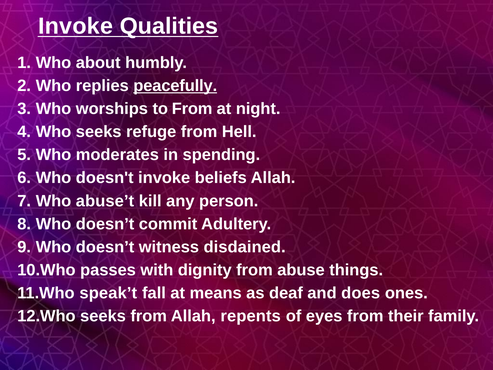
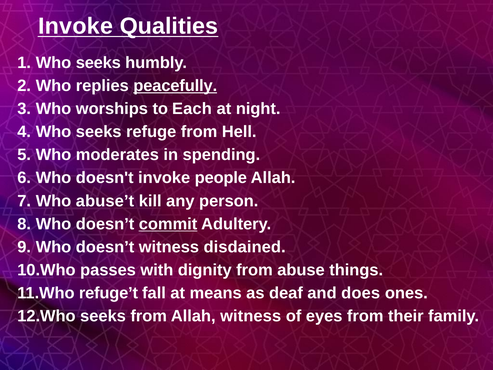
about: about -> seeks (98, 63)
to From: From -> Each (192, 109)
beliefs: beliefs -> people (221, 178)
commit underline: none -> present (168, 224)
speak’t: speak’t -> refuge’t (108, 293)
Allah repents: repents -> witness (251, 316)
